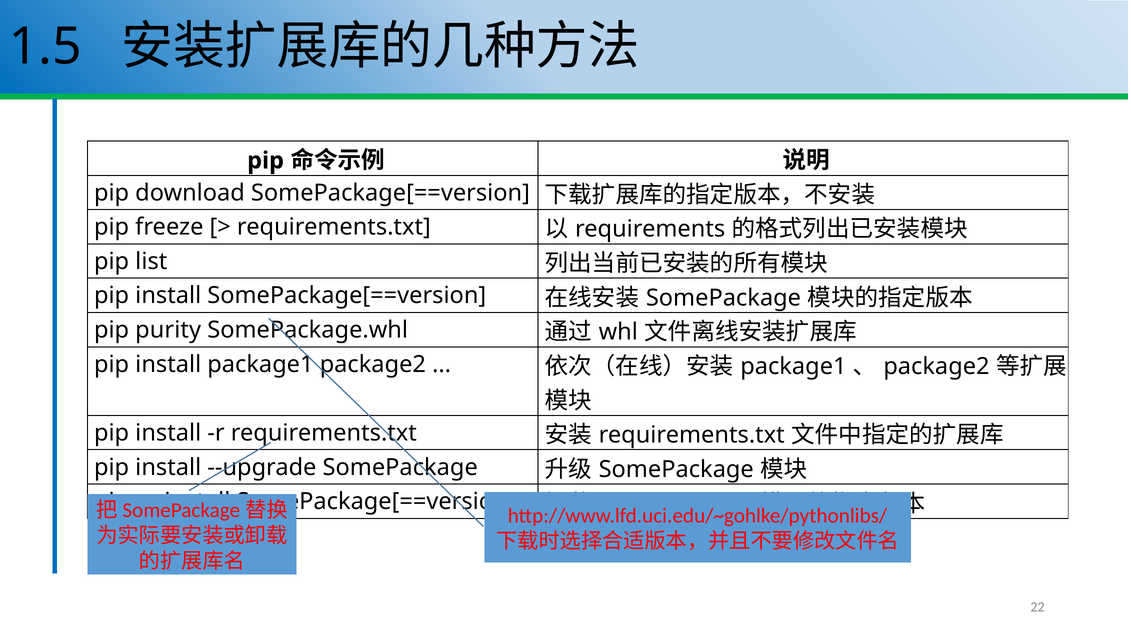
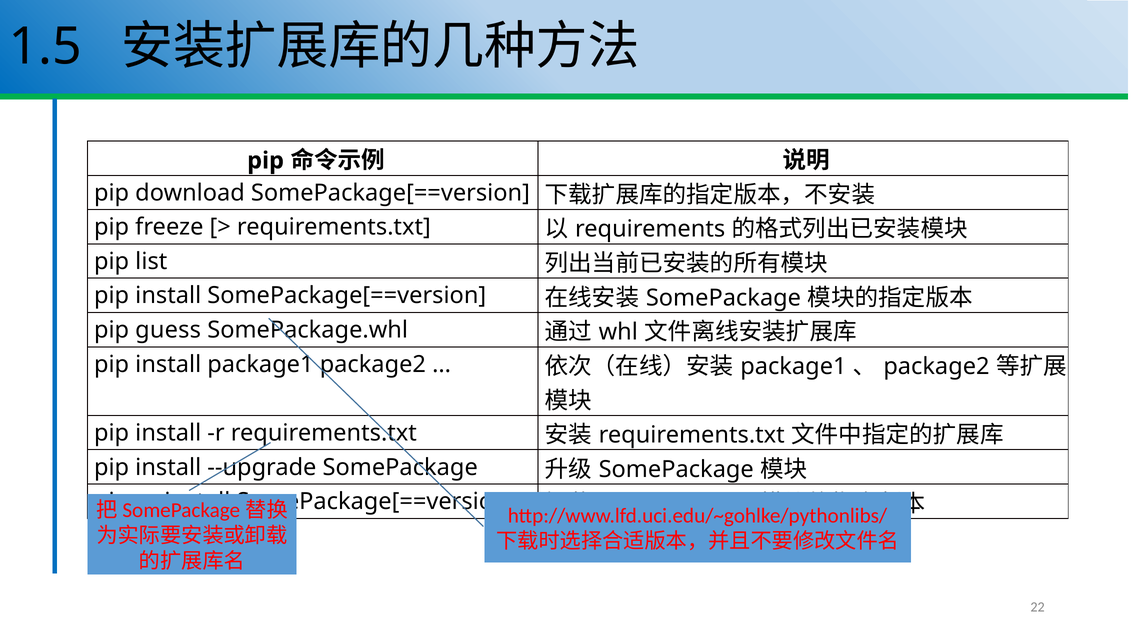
purity: purity -> guess (168, 330)
